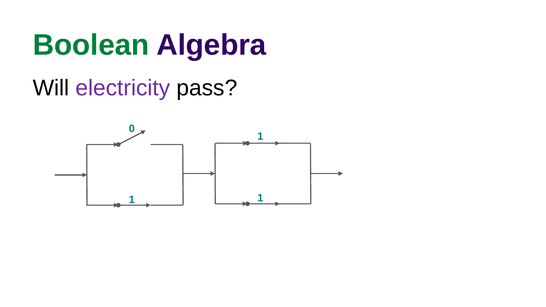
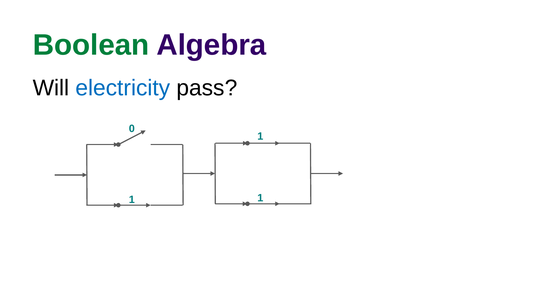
electricity colour: purple -> blue (123, 88)
